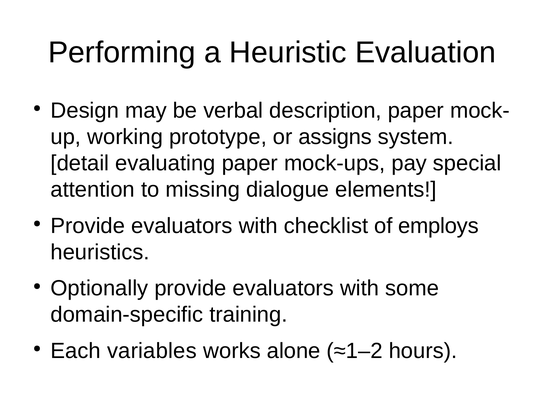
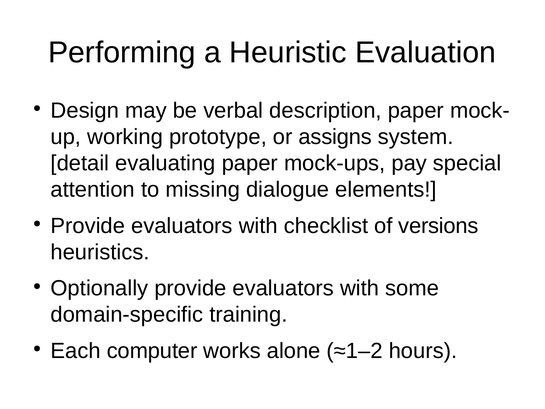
employs: employs -> versions (438, 226)
variables: variables -> computer (152, 351)
